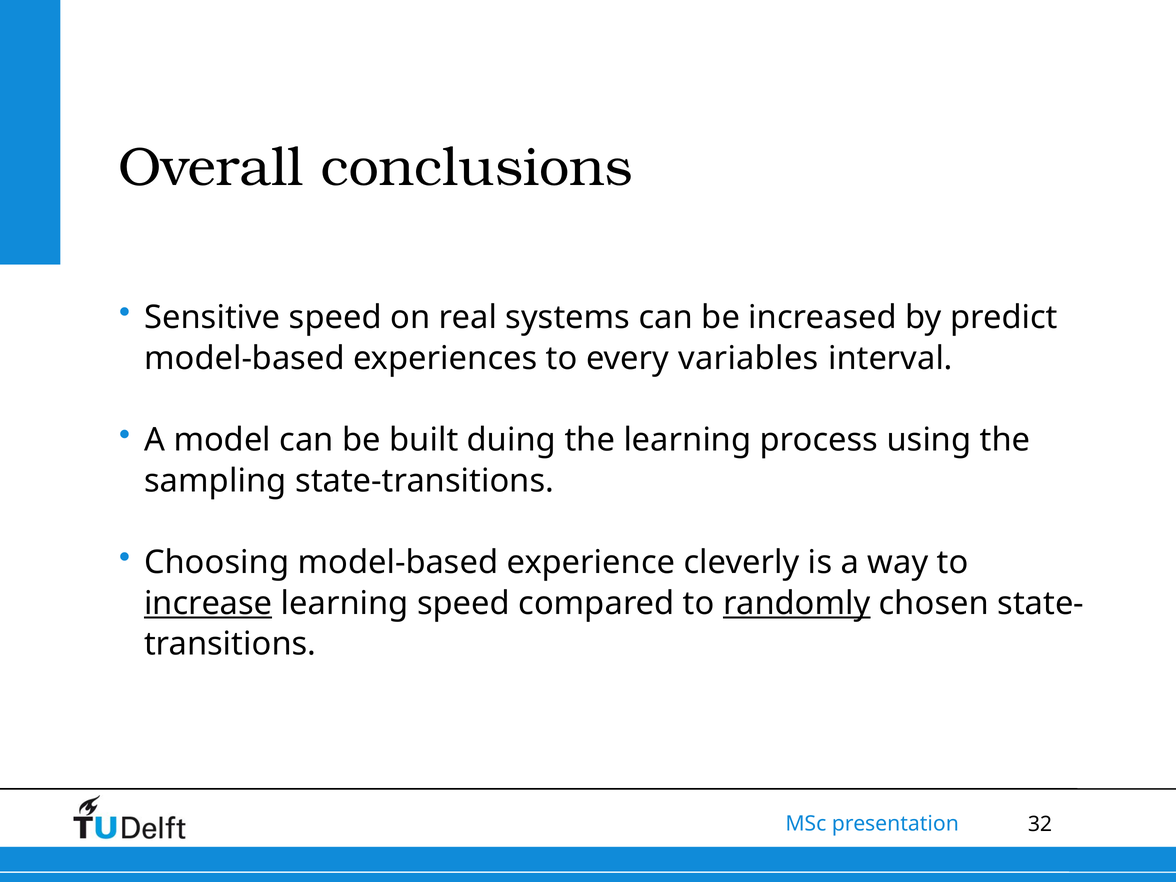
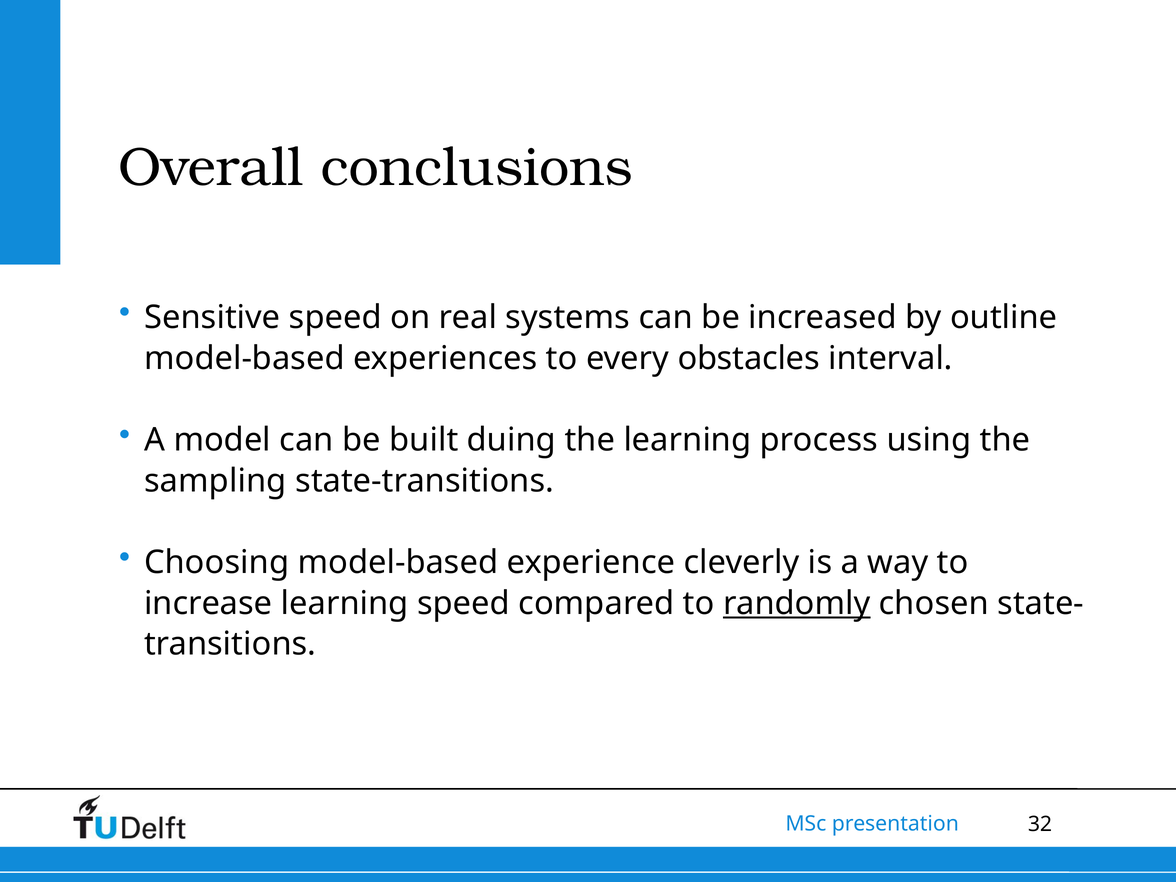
predict: predict -> outline (1004, 318)
variables: variables -> obstacles (749, 358)
increase underline: present -> none (208, 603)
